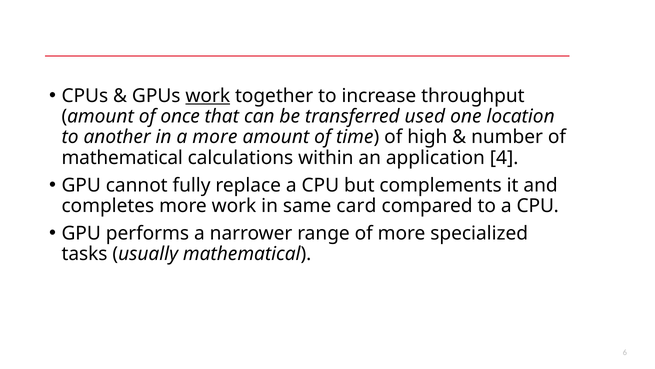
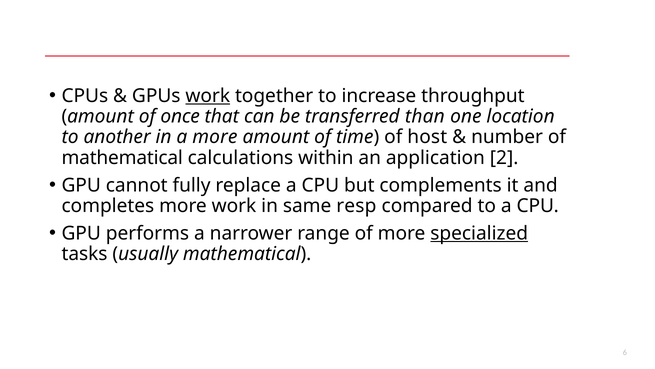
used: used -> than (425, 116)
high: high -> host (427, 137)
4: 4 -> 2 (504, 157)
card: card -> resp (356, 206)
specialized underline: none -> present (479, 233)
